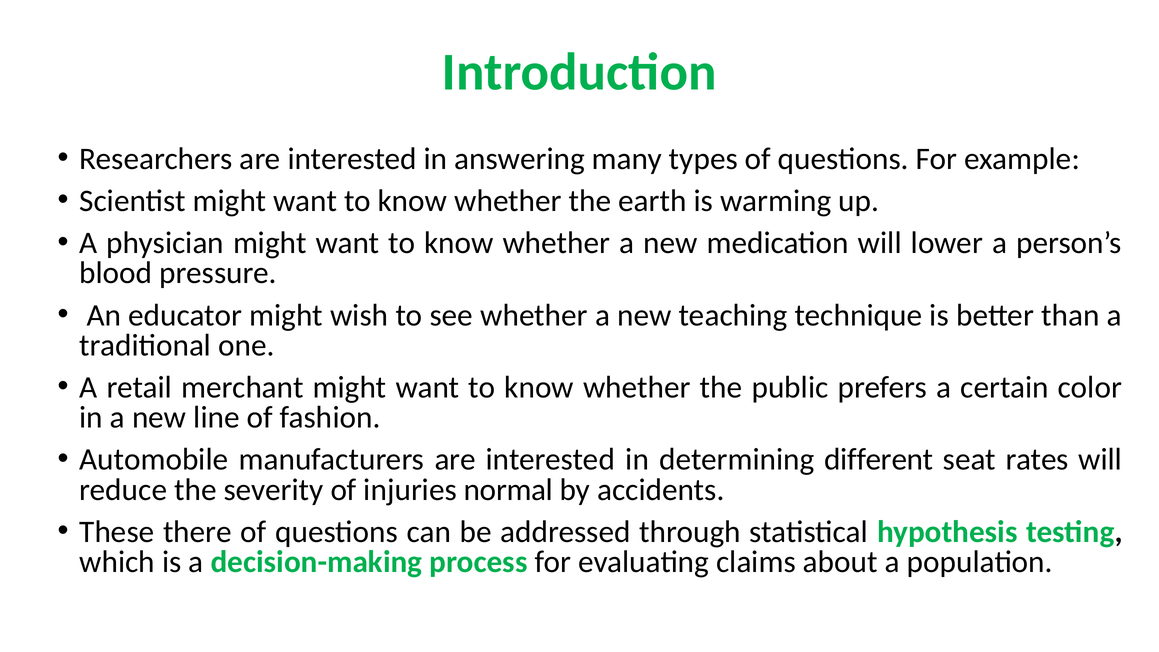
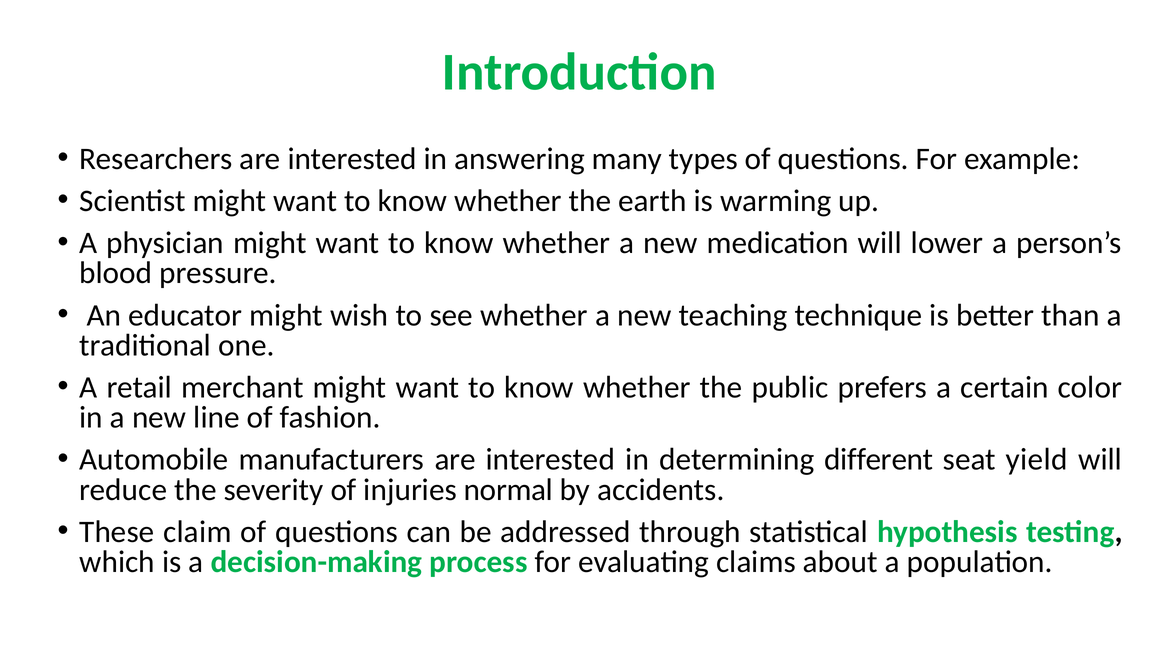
rates: rates -> yield (1037, 460)
there: there -> claim (197, 532)
